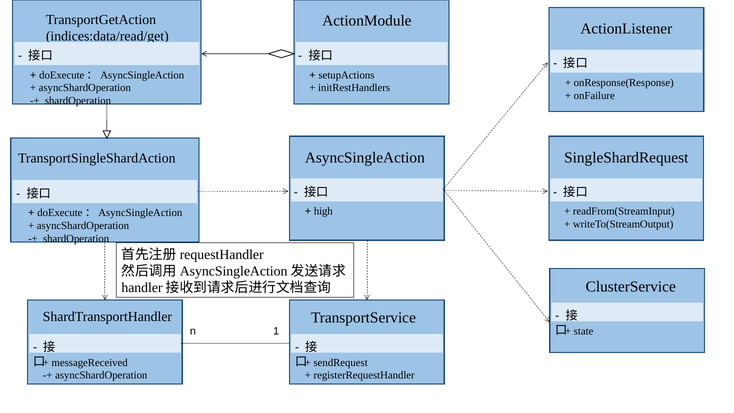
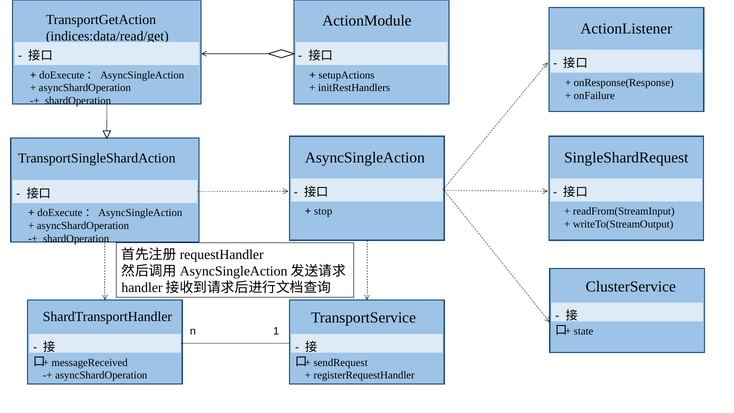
high: high -> stop (323, 211)
